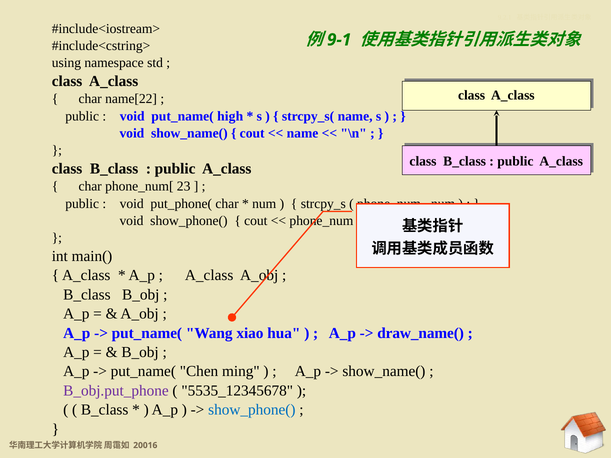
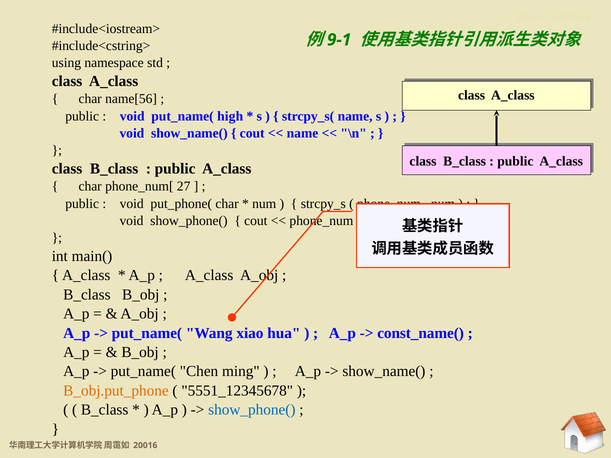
name[22: name[22 -> name[56 (131, 99)
23: 23 -> 27 (184, 187)
draw_name(: draw_name( -> const_name( (421, 333)
B_obj.put_phone colour: purple -> orange (116, 391)
5535_12345678: 5535_12345678 -> 5551_12345678 (237, 391)
